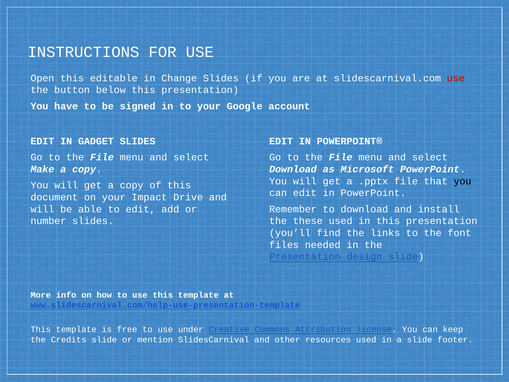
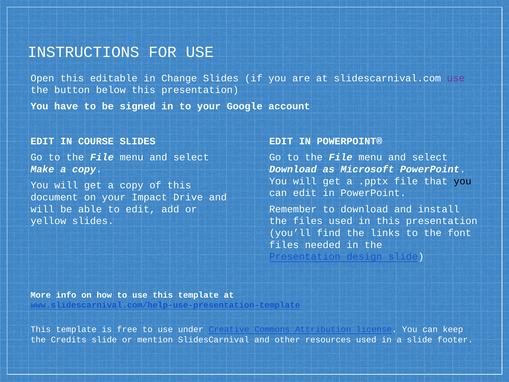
use colour: red -> purple (456, 78)
GADGET: GADGET -> COURSE (96, 141)
number: number -> yellow (48, 221)
the these: these -> files (308, 221)
